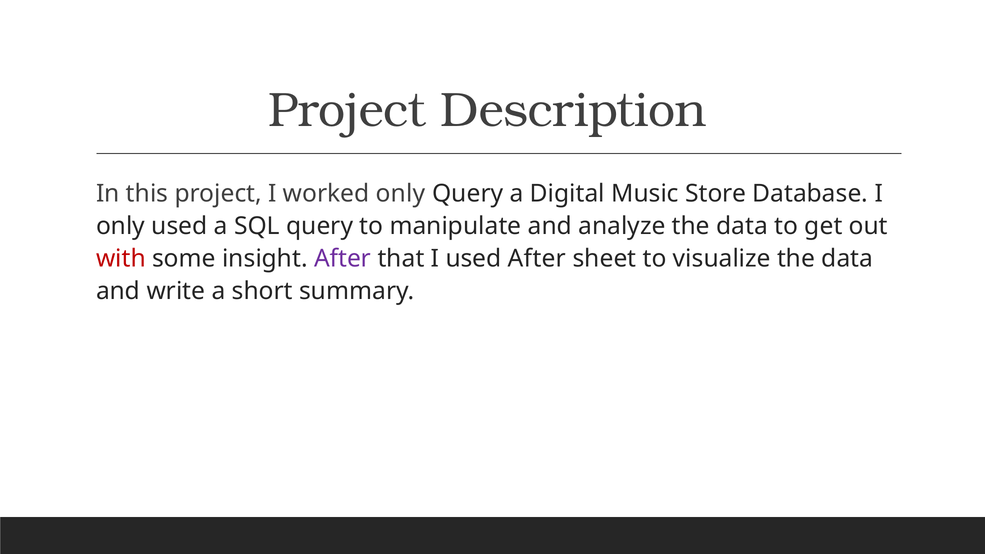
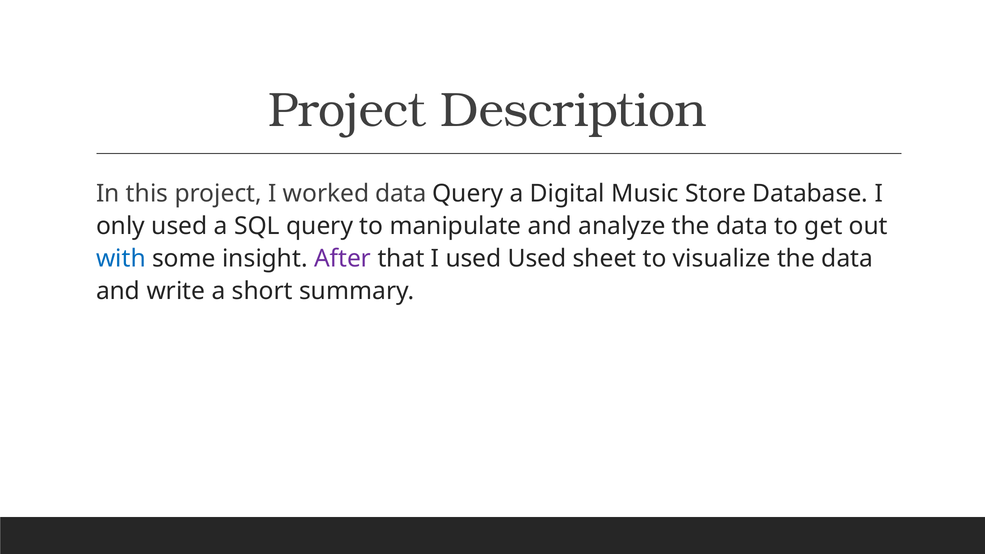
worked only: only -> data (401, 193)
with colour: red -> blue (121, 258)
used After: After -> Used (537, 258)
